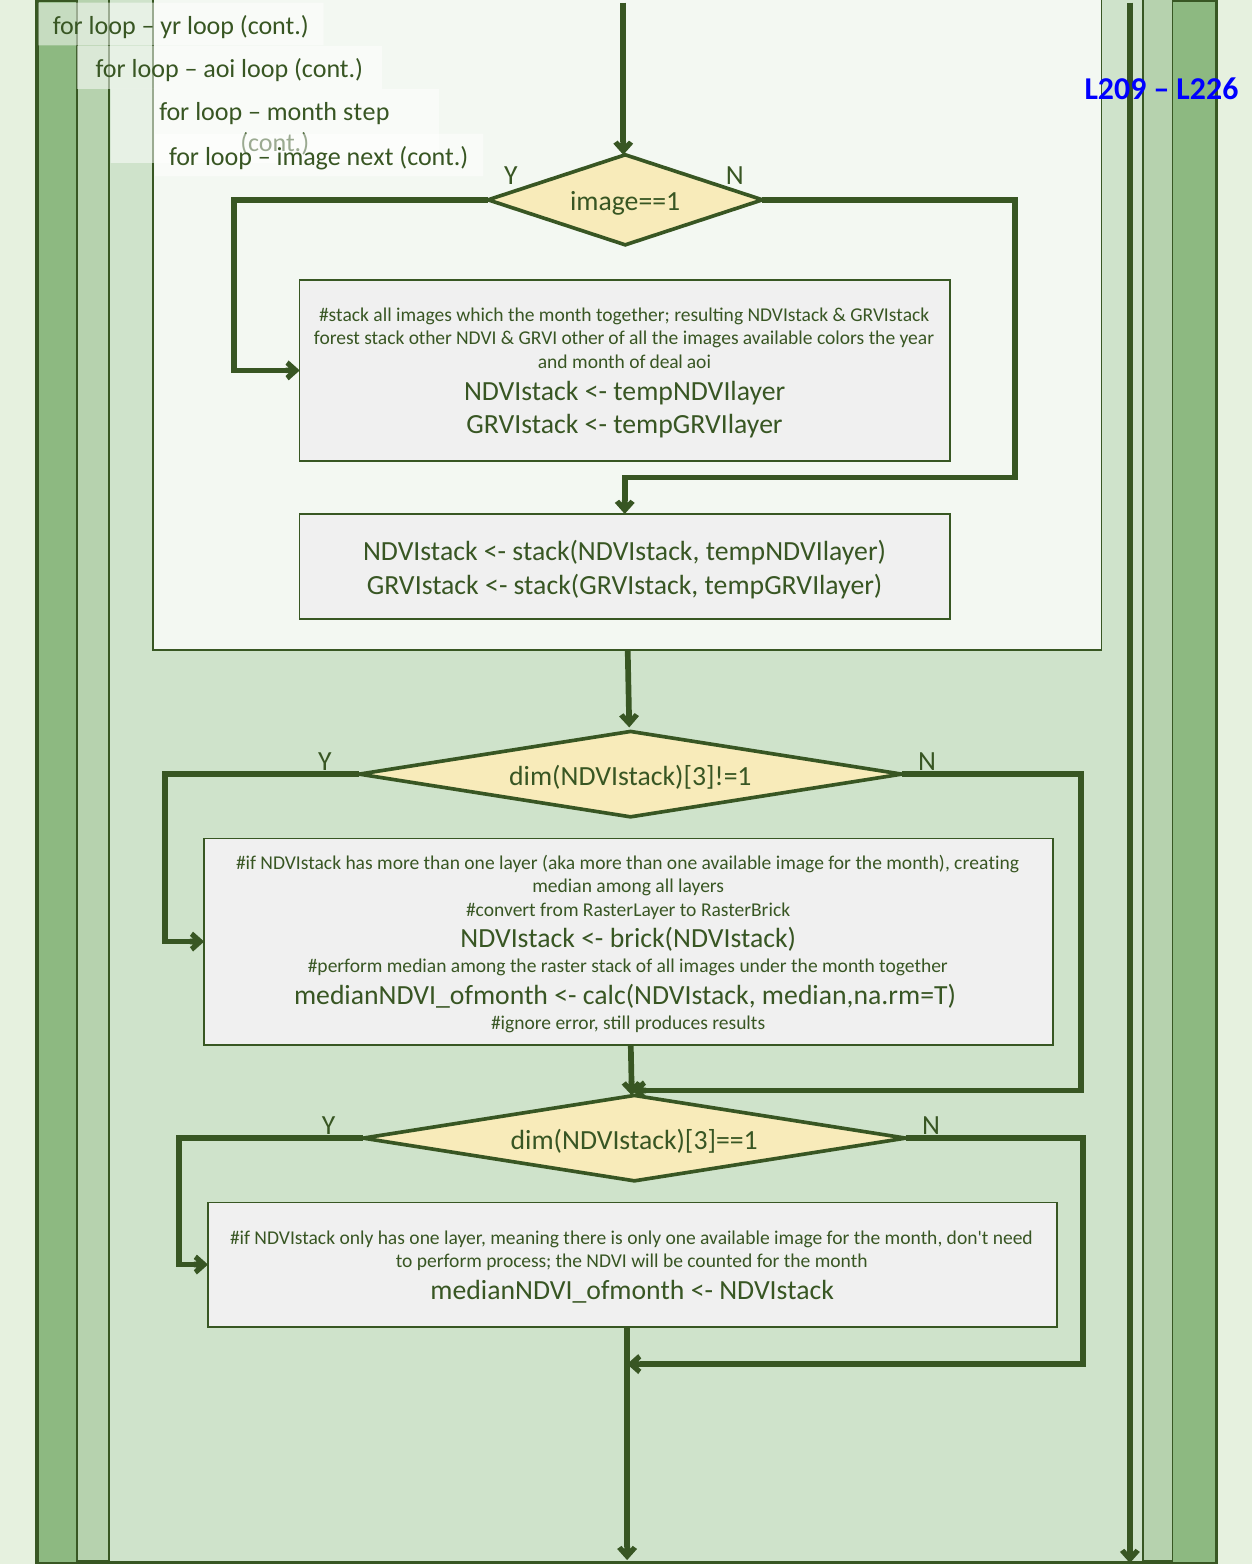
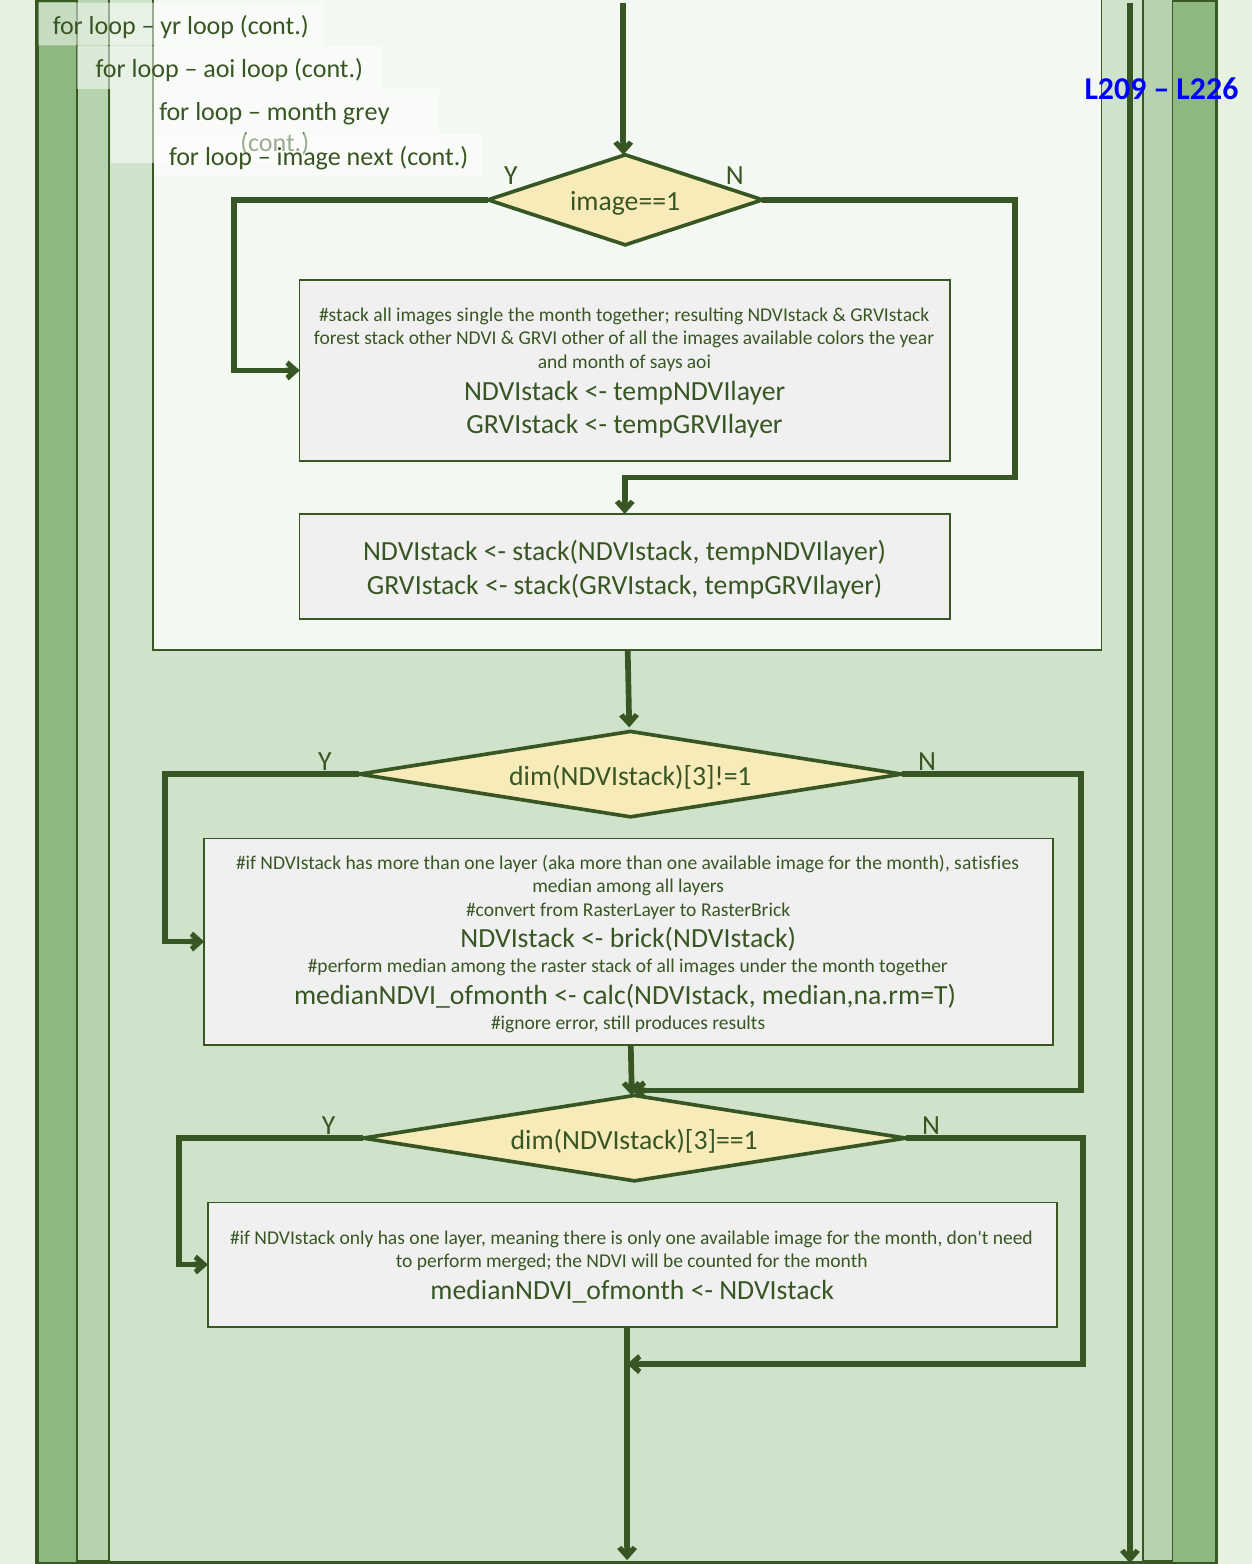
step: step -> grey (366, 112)
which: which -> single (480, 315)
deal: deal -> says (666, 362)
creating: creating -> satisfies (987, 863)
process: process -> merged (519, 1261)
